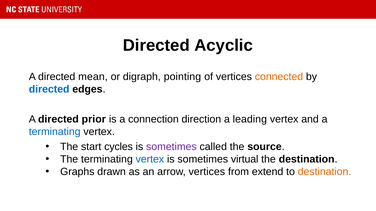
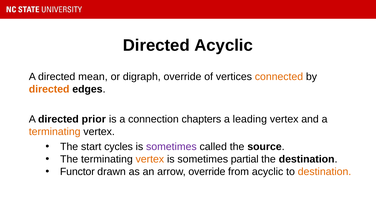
digraph pointing: pointing -> override (182, 77)
directed colour: blue -> orange (49, 89)
direction: direction -> chapters (201, 120)
terminating colour: blue -> orange (55, 132)
vertex colour: blue -> orange (150, 160)
virtual: virtual -> partial (245, 160)
Graphs: Graphs -> Functor (77, 172)
arrow vertices: vertices -> override (207, 172)
from extend: extend -> acyclic (268, 172)
